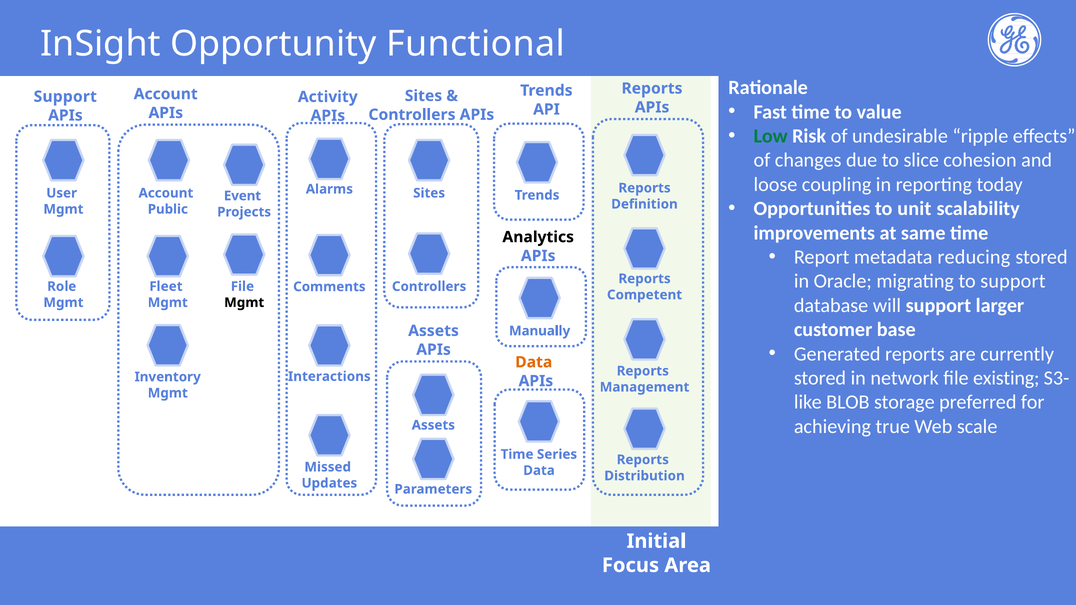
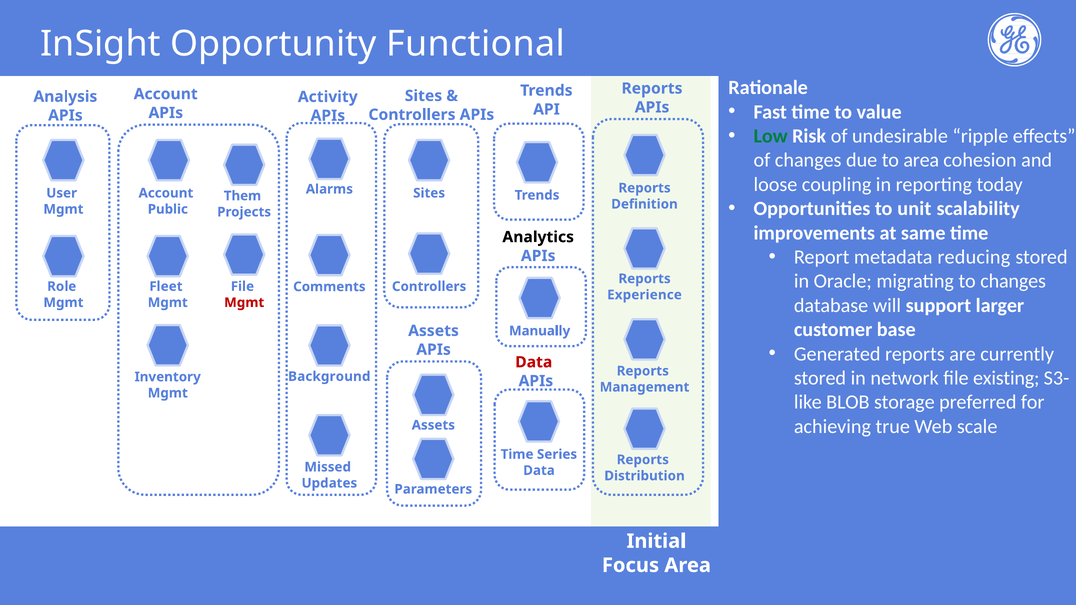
Support: Support -> Analysis (65, 97)
to slice: slice -> area (921, 160)
Event: Event -> Them (242, 196)
to support: support -> changes (1013, 281)
Competent: Competent -> Experience (644, 295)
Mgmt colour: black -> red (244, 303)
Data colour: orange -> red (534, 362)
Interactions: Interactions -> Background (329, 377)
